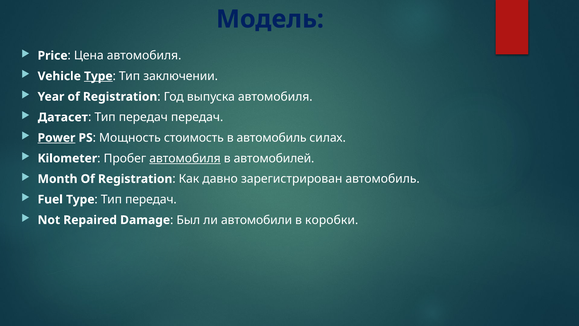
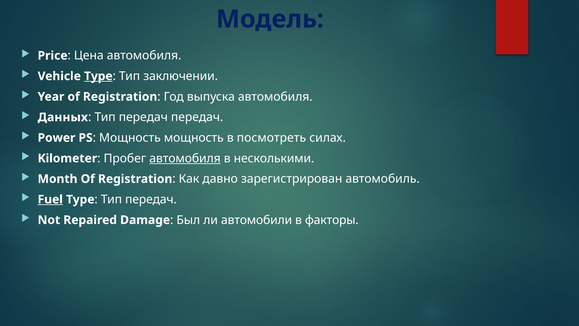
Датасет: Датасет -> Данных (63, 117)
Power underline: present -> none (57, 138)
Мощность стоимость: стоимость -> мощность (194, 138)
в автомобиль: автомобиль -> посмотреть (271, 138)
автомобилей: автомобилей -> несколькими (274, 158)
Fuel underline: none -> present (50, 199)
коробки: коробки -> факторы (332, 220)
